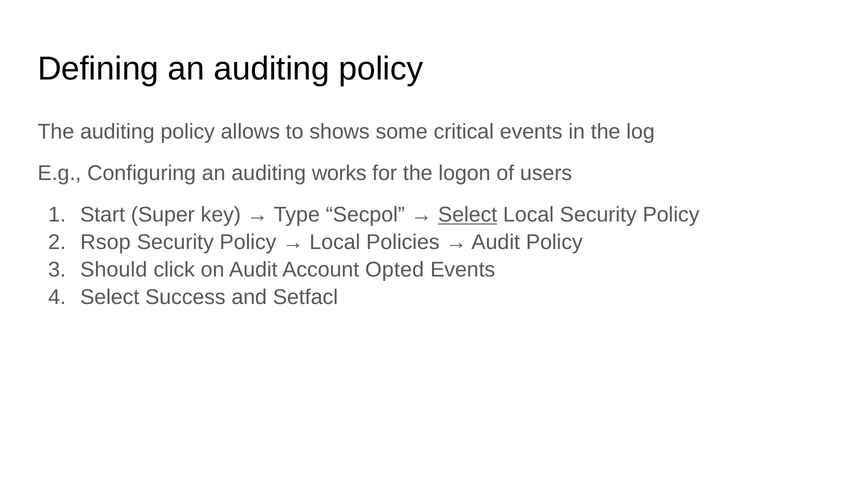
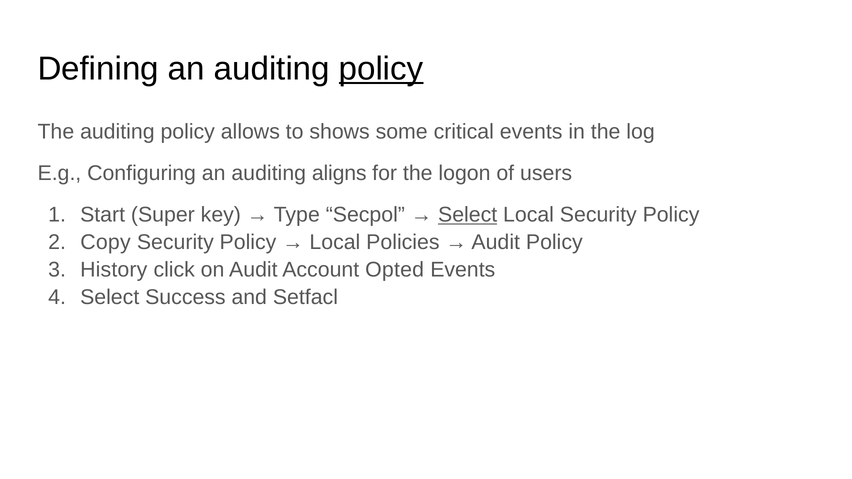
policy underline: none -> present (381, 69)
works: works -> aligns (339, 173)
Rsop: Rsop -> Copy (105, 242)
Should: Should -> History (114, 270)
